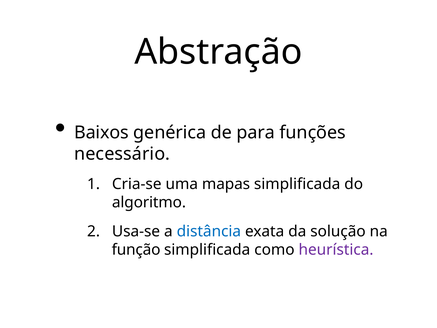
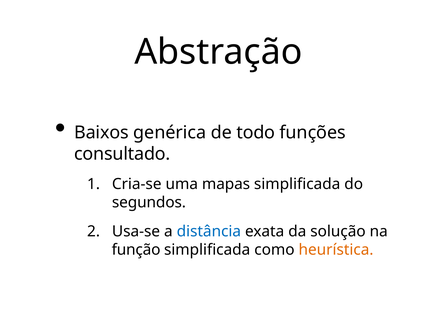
para: para -> todo (256, 132)
necessário: necessário -> consultado (122, 154)
algoritmo: algoritmo -> segundos (149, 202)
heurística colour: purple -> orange (336, 250)
